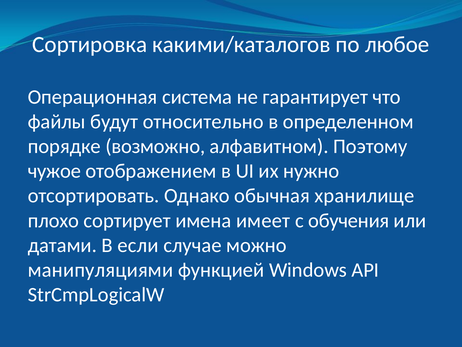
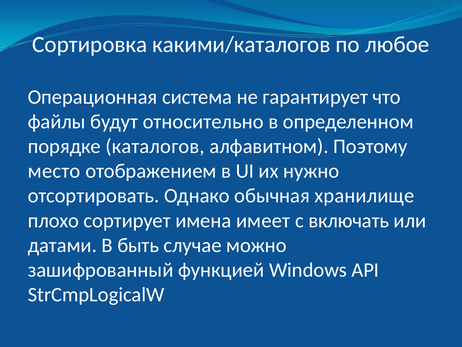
возможно: возможно -> каталогов (155, 146)
чужое: чужое -> место (54, 171)
обучения: обучения -> включать (349, 220)
если: если -> быть (138, 245)
манипуляциями: манипуляциями -> зашифрованный (101, 270)
